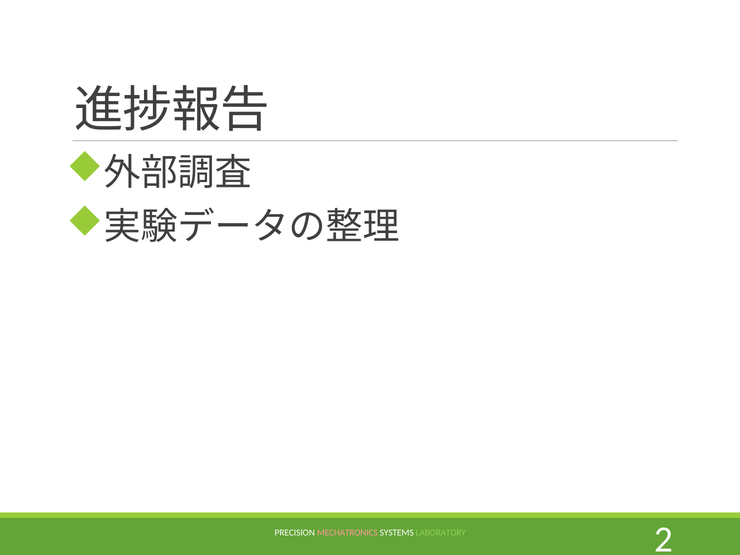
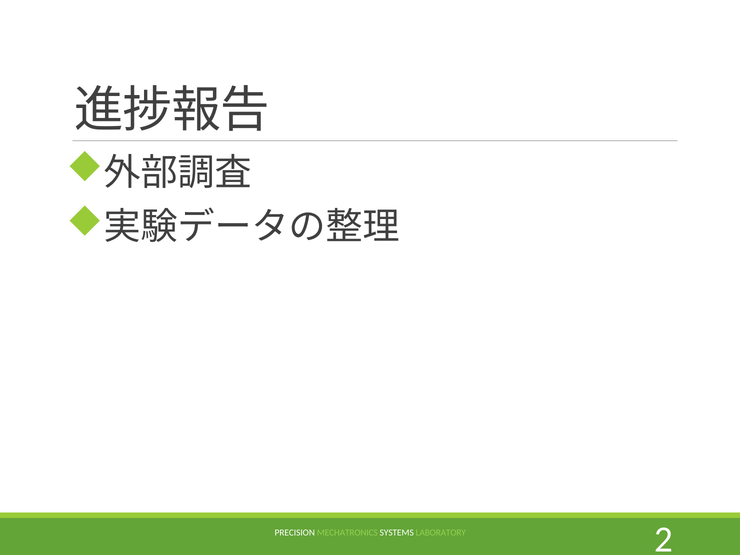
MECHATRONICS colour: pink -> light green (347, 533)
